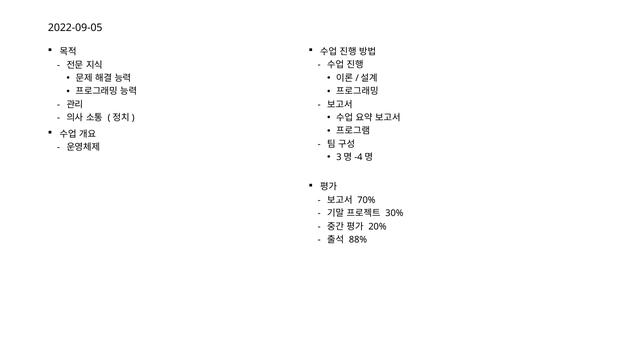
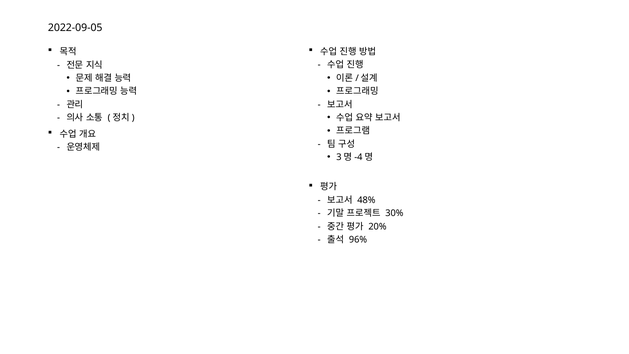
70%: 70% -> 48% (366, 200)
88%: 88% -> 96% (358, 240)
